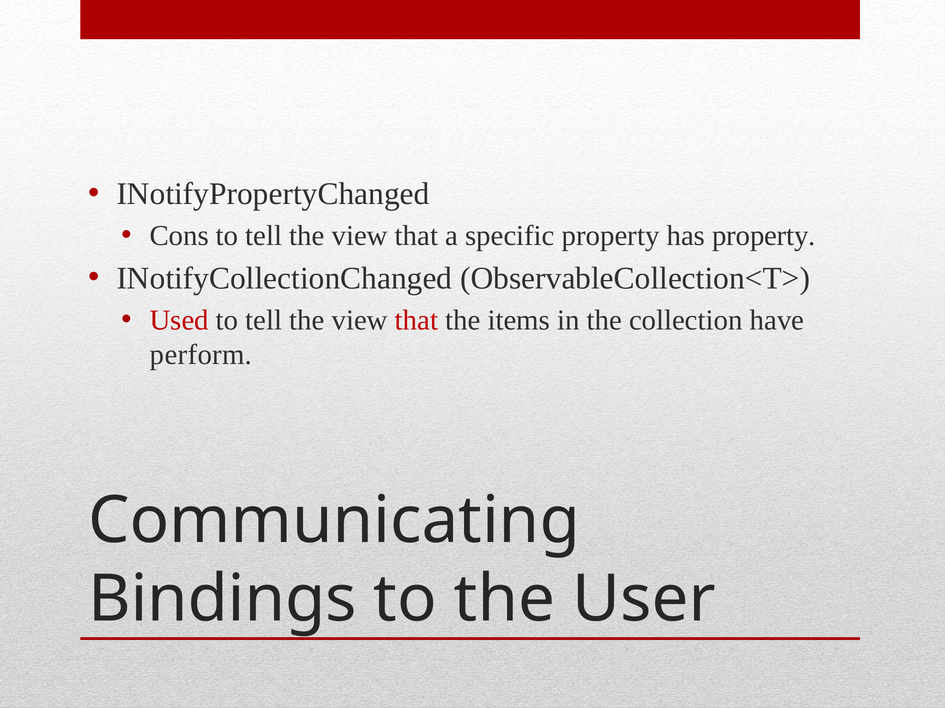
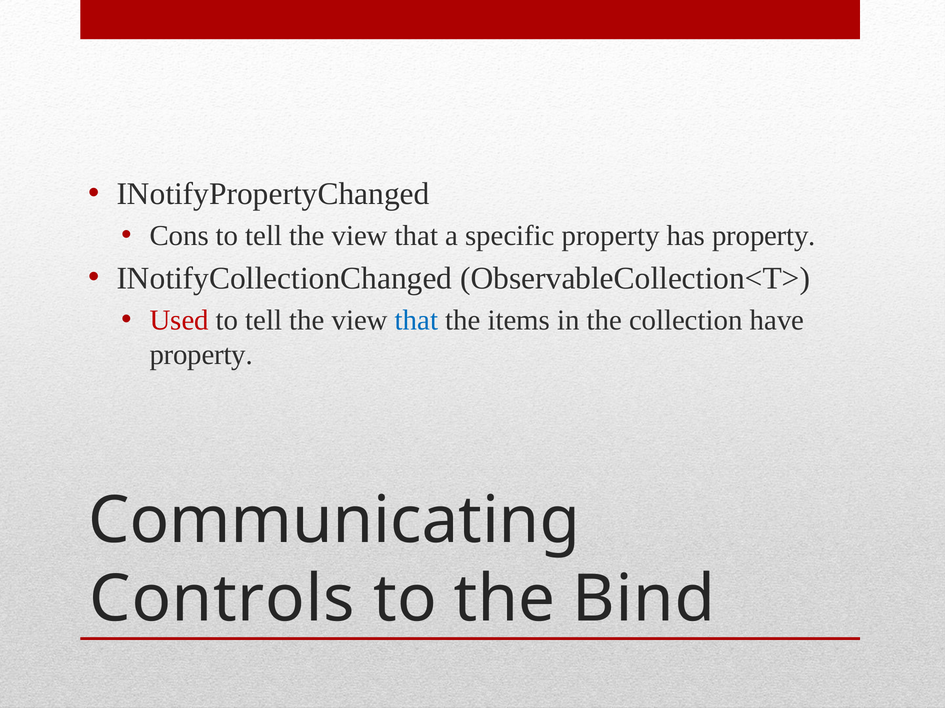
that colour: red -> blue (417, 320)
perform: perform -> property (201, 355)
Bindings: Bindings -> Controls (222, 600)
User: User -> Bind (644, 600)
